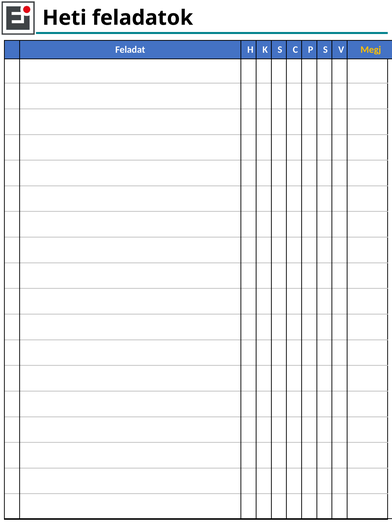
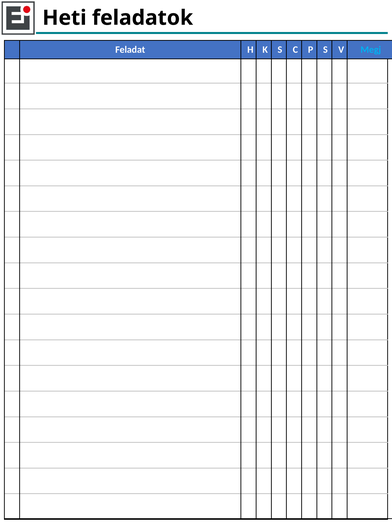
Megj colour: yellow -> light blue (371, 50)
